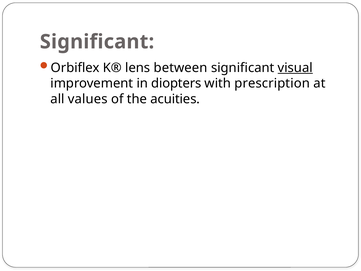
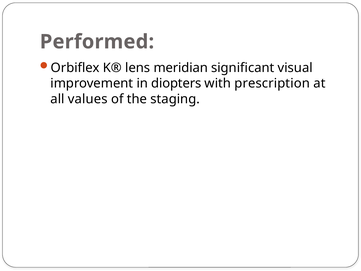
Significant: Significant -> Performed (97, 42)
between: between -> meridian (181, 68)
visual underline: present -> none (295, 68)
acuities: acuities -> staging (175, 99)
